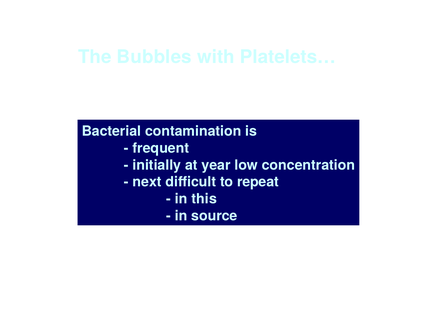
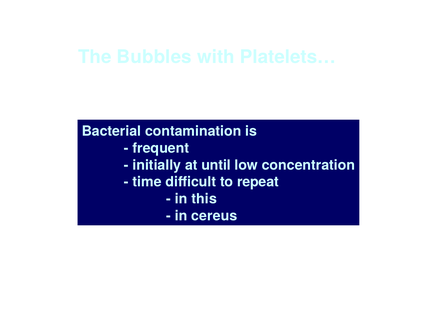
year: year -> until (216, 165)
next: next -> time (147, 182)
source: source -> cereus (214, 216)
